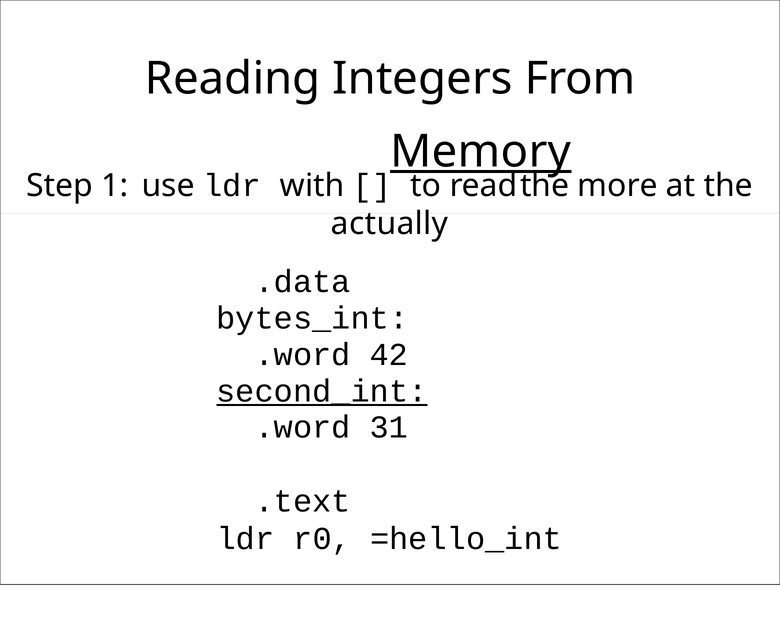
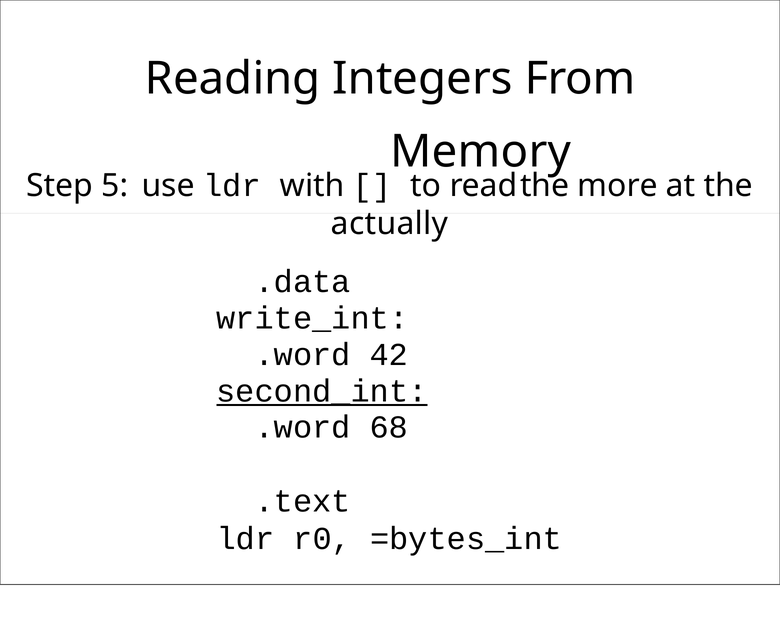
Memory underline: present -> none (481, 152)
1: 1 -> 5 (115, 186)
bytes_int: bytes_int -> write_int (312, 319)
31: 31 -> 68 (389, 427)
=hello_int: =hello_int -> =bytes_int (466, 539)
